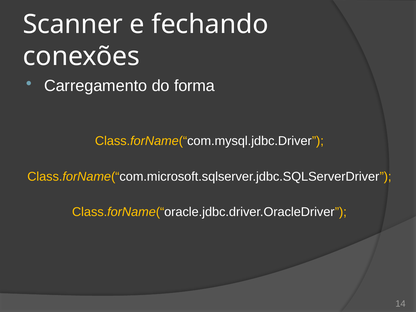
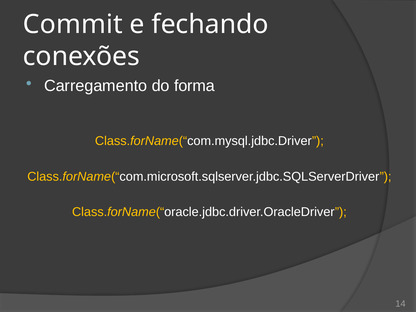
Scanner: Scanner -> Commit (73, 24)
